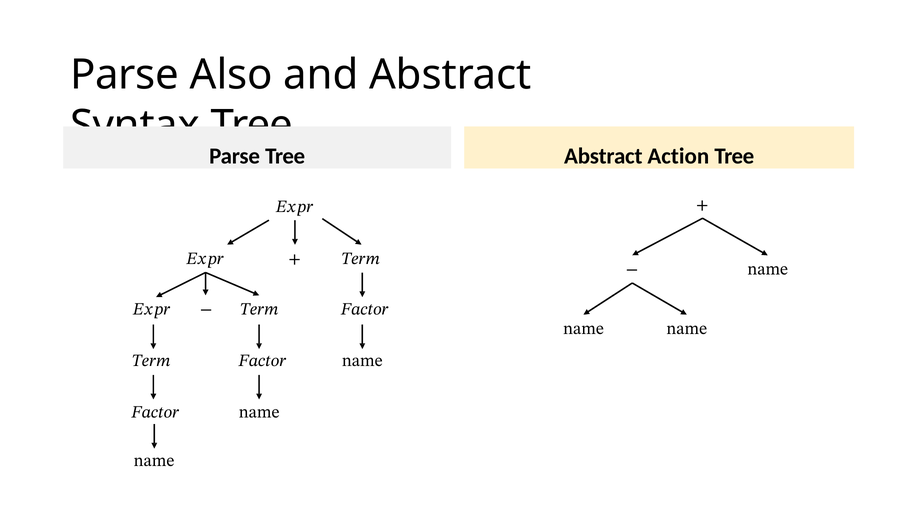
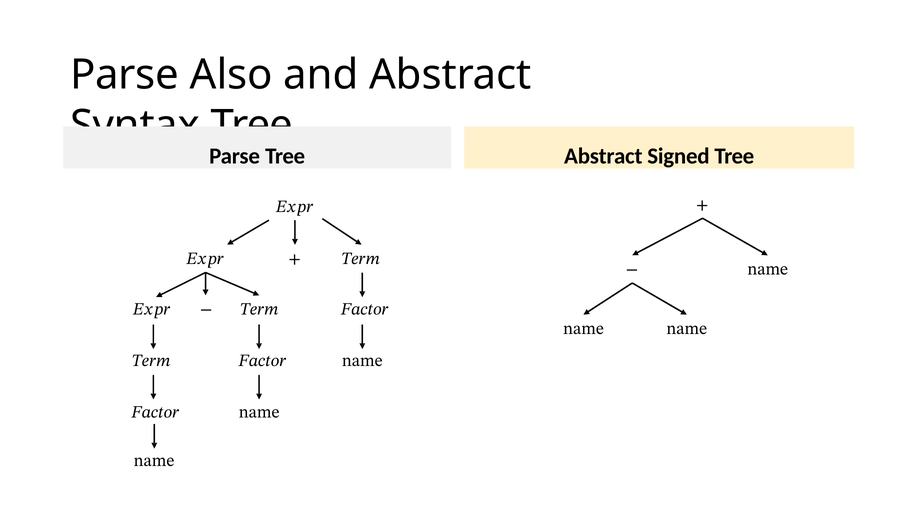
Action: Action -> Signed (678, 156)
